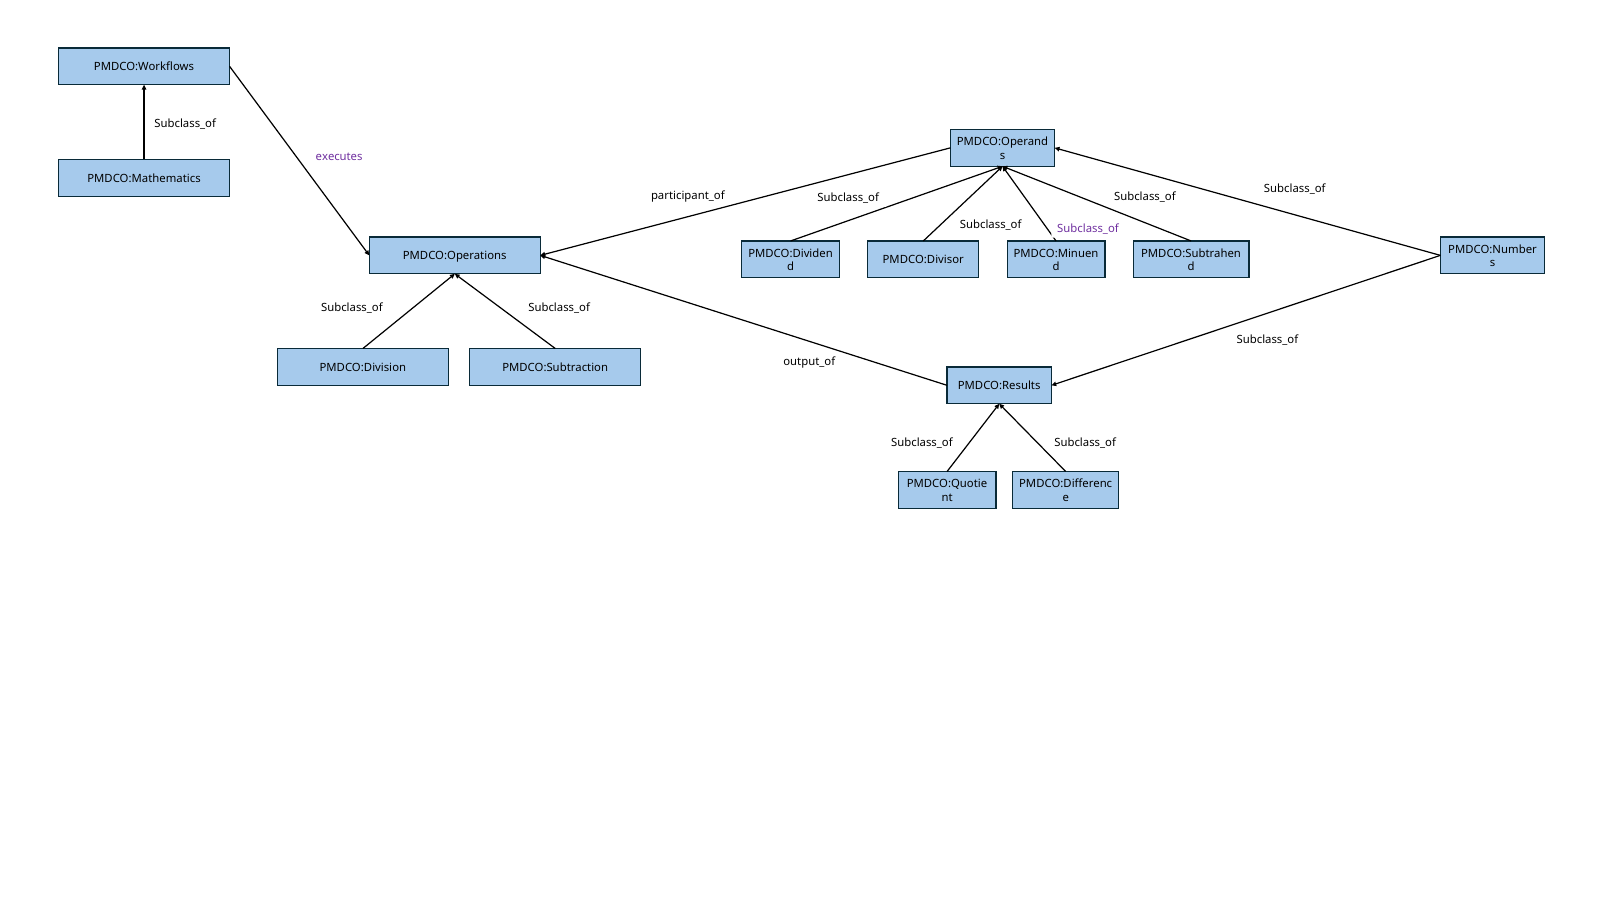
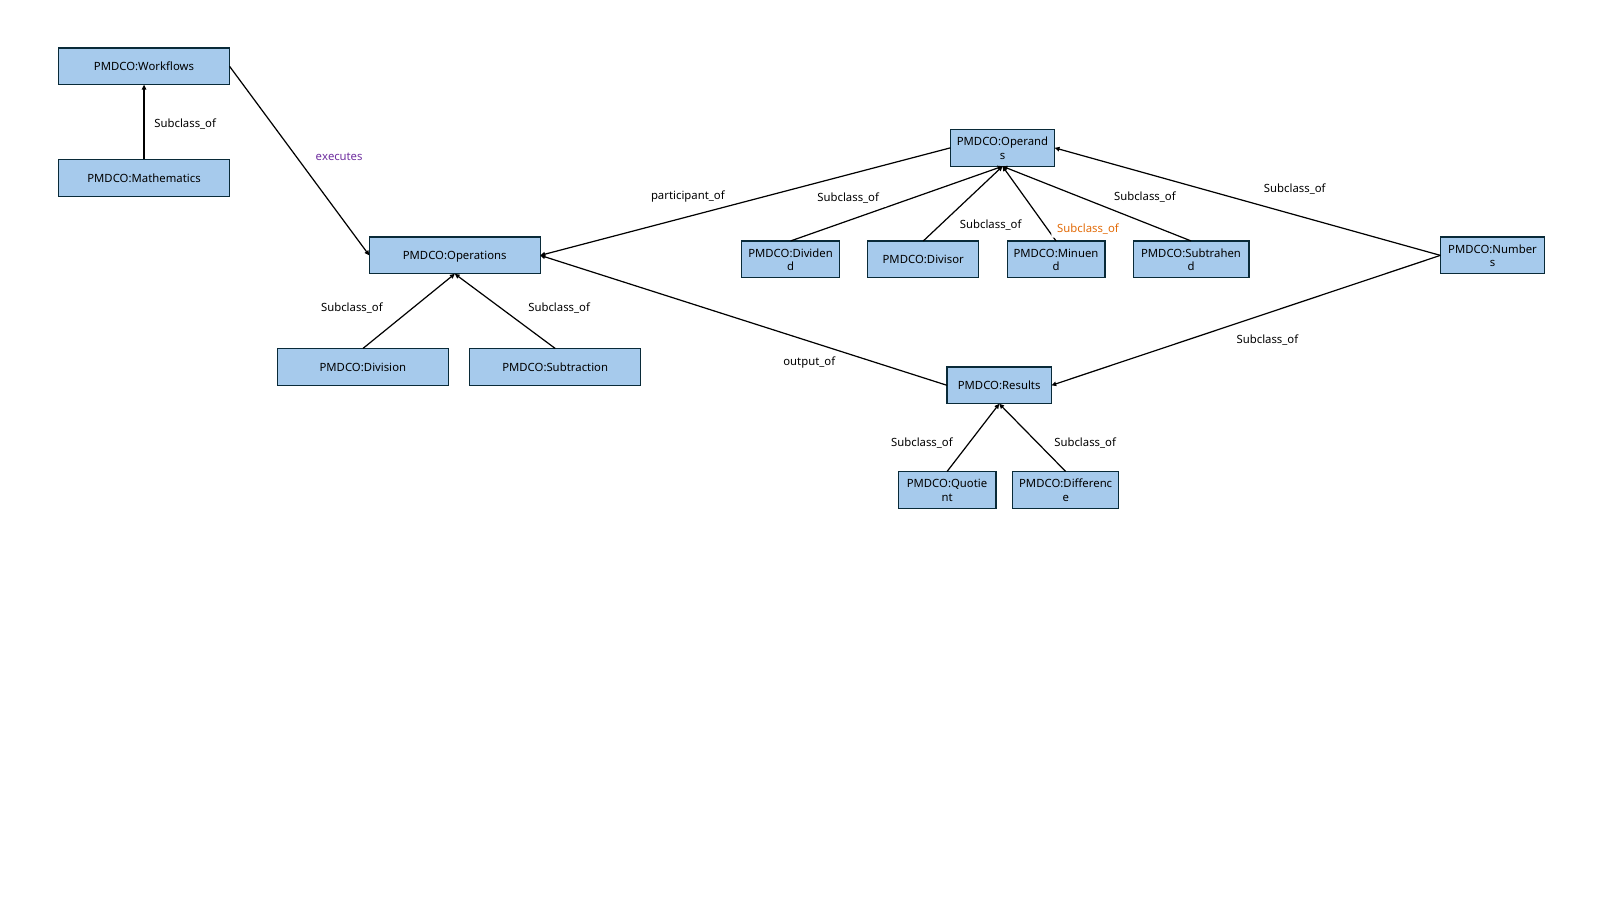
Subclass_of colour: purple -> orange (1088, 229)
